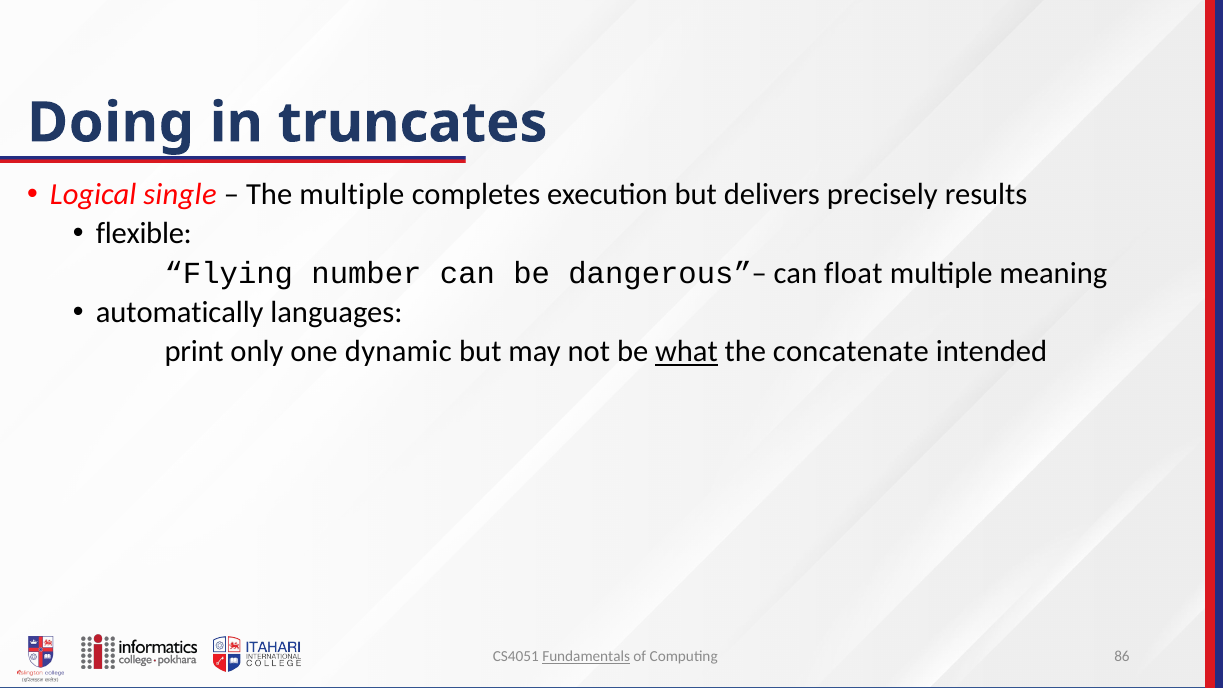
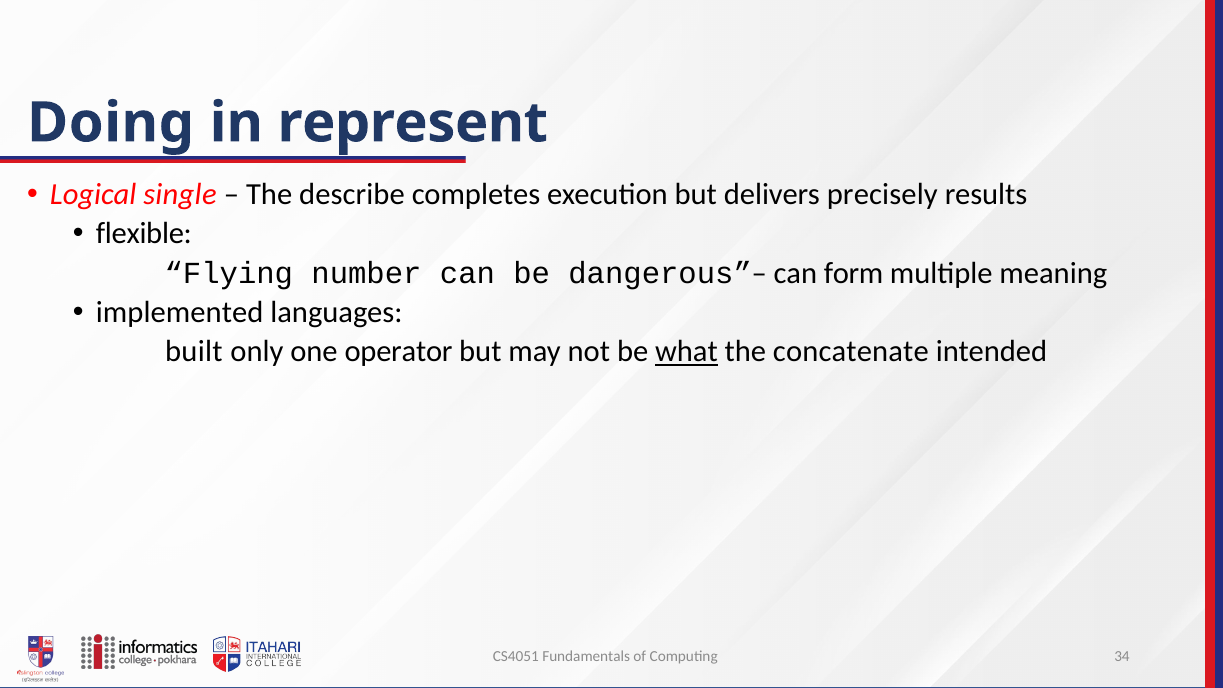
truncates: truncates -> represent (413, 123)
The multiple: multiple -> describe (352, 194)
float: float -> form (854, 273)
automatically: automatically -> implemented (180, 312)
print: print -> built (194, 352)
dynamic: dynamic -> operator (399, 352)
Fundamentals underline: present -> none (586, 657)
86: 86 -> 34 (1122, 657)
